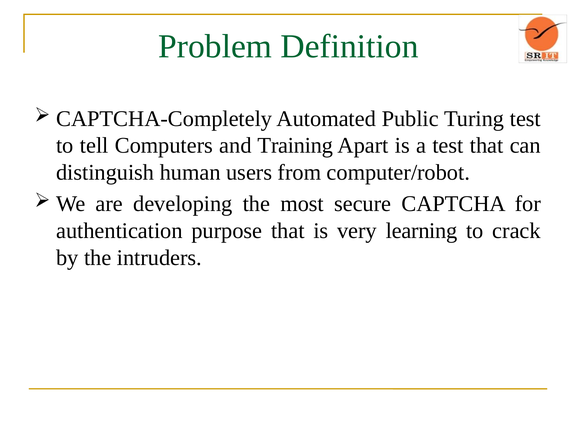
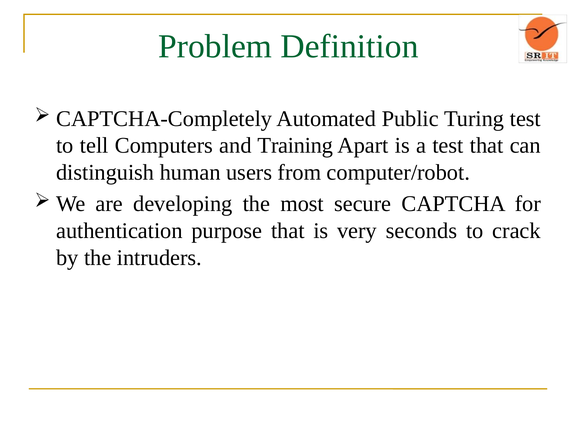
learning: learning -> seconds (421, 231)
